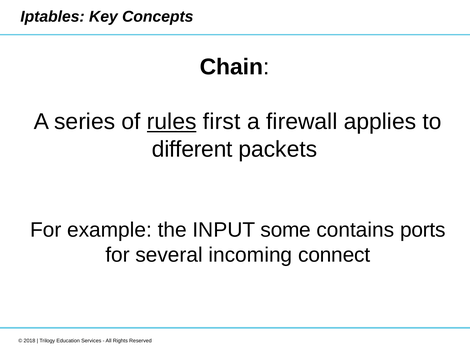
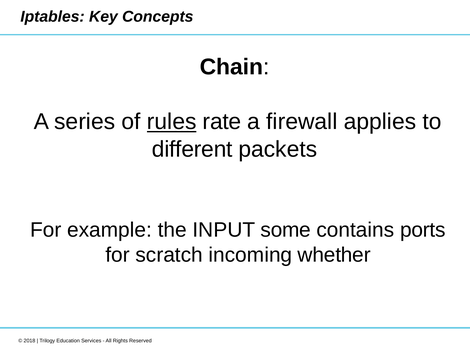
first: first -> rate (222, 122)
several: several -> scratch (169, 255)
connect: connect -> whether (334, 255)
